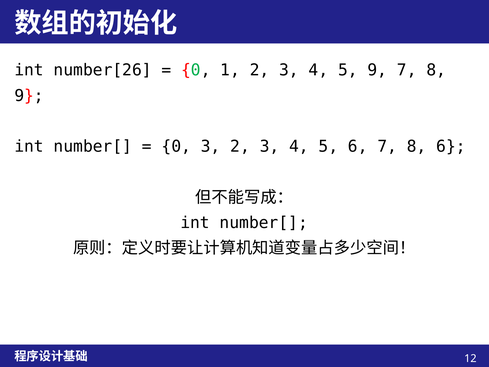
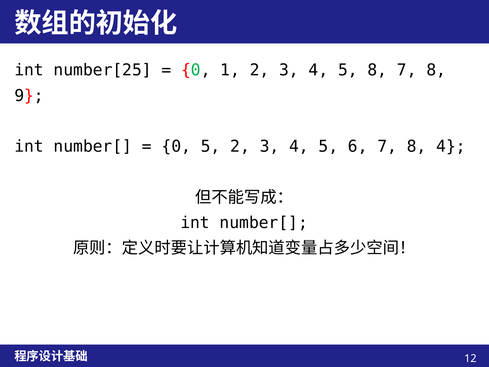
number[26: number[26 -> number[25 (103, 70)
5 9: 9 -> 8 (377, 70)
0 3: 3 -> 5 (211, 146)
8 6: 6 -> 4 (451, 146)
